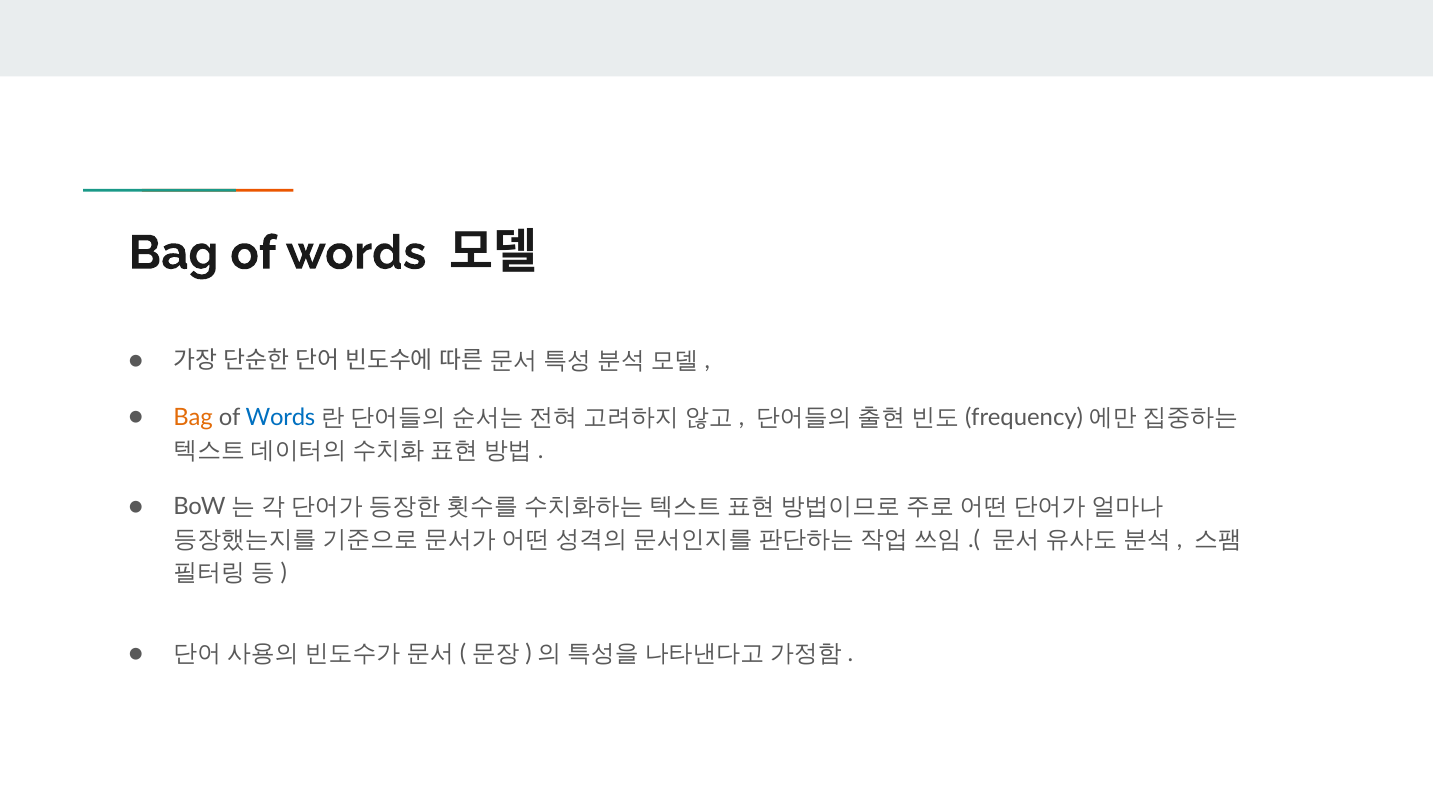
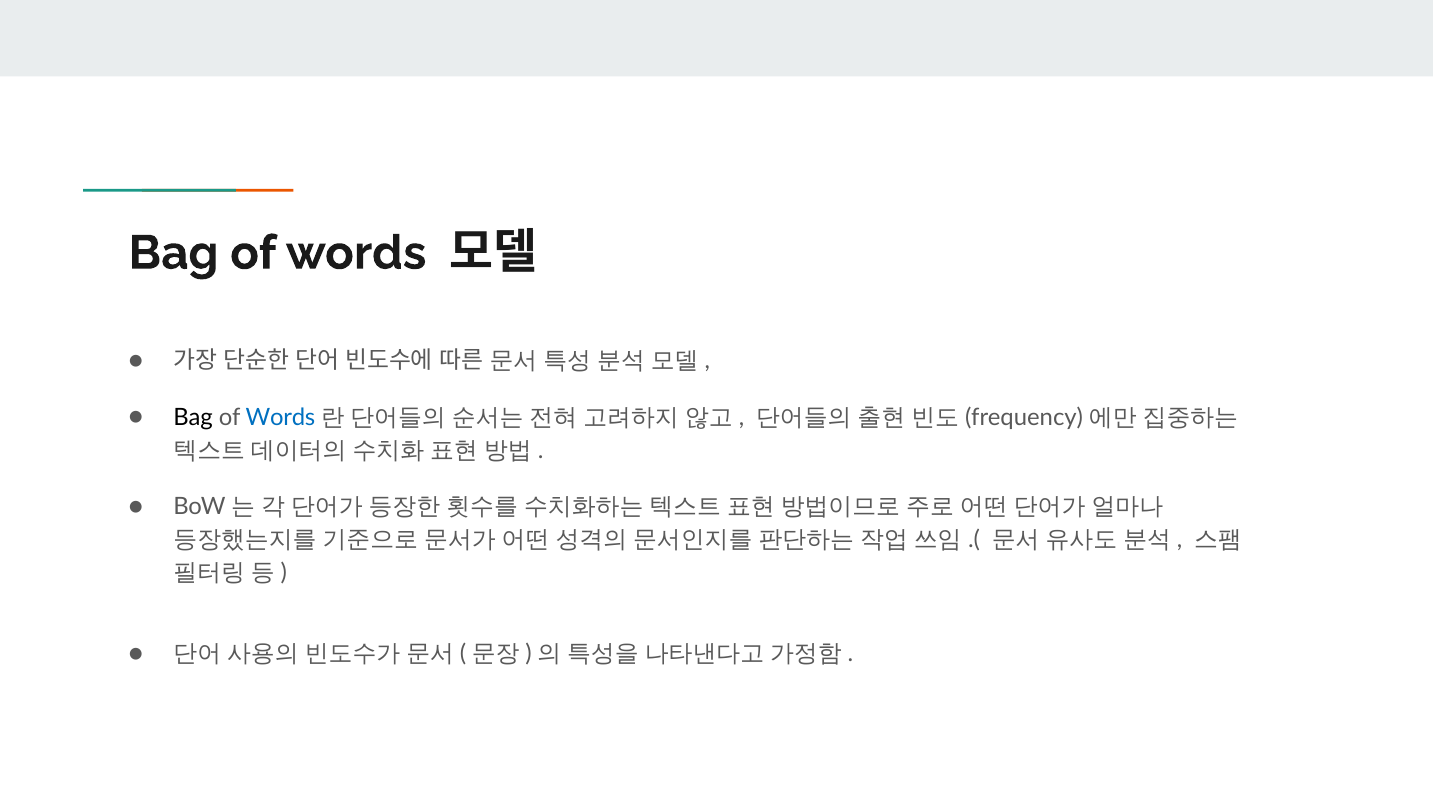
Bag colour: orange -> black (193, 417)
